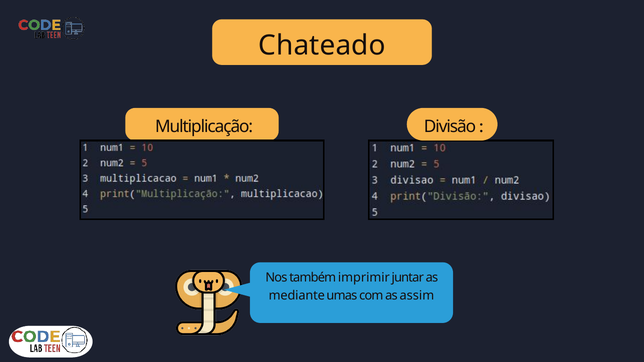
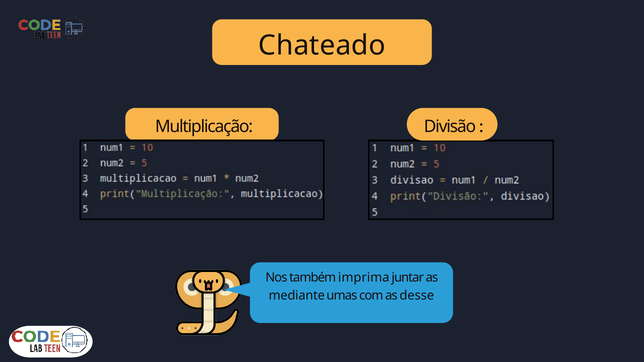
imprimir: imprimir -> imprima (364, 278)
assim: assim -> desse (417, 296)
